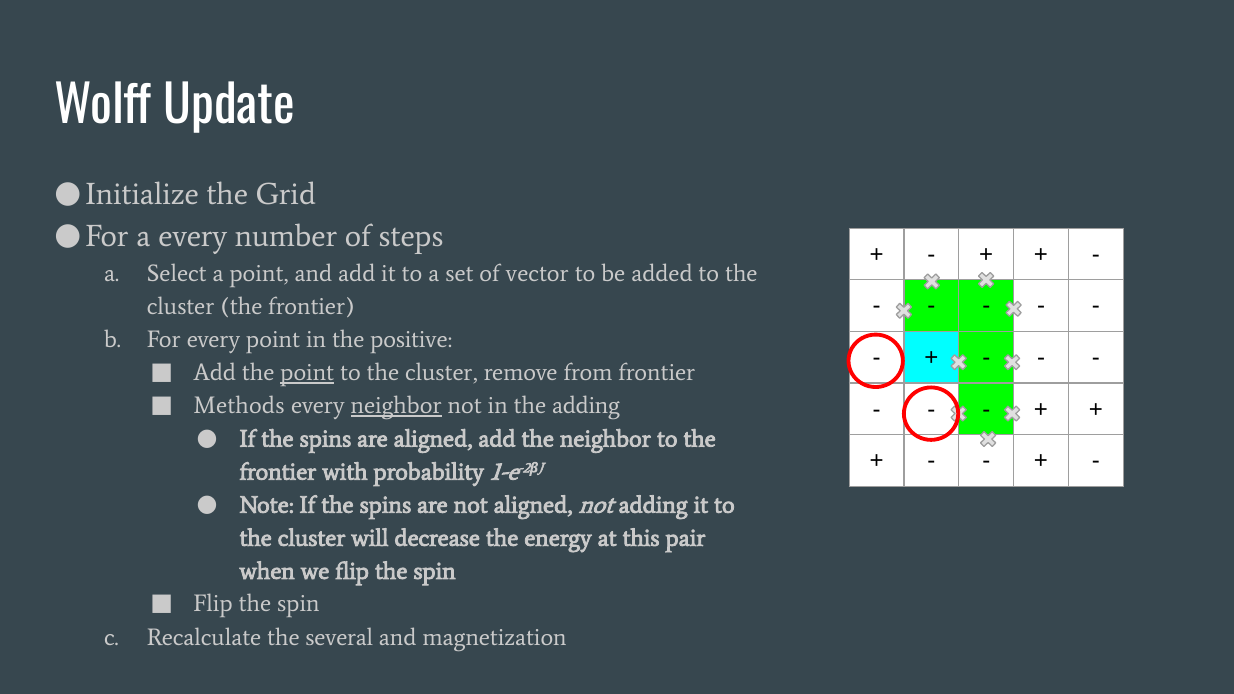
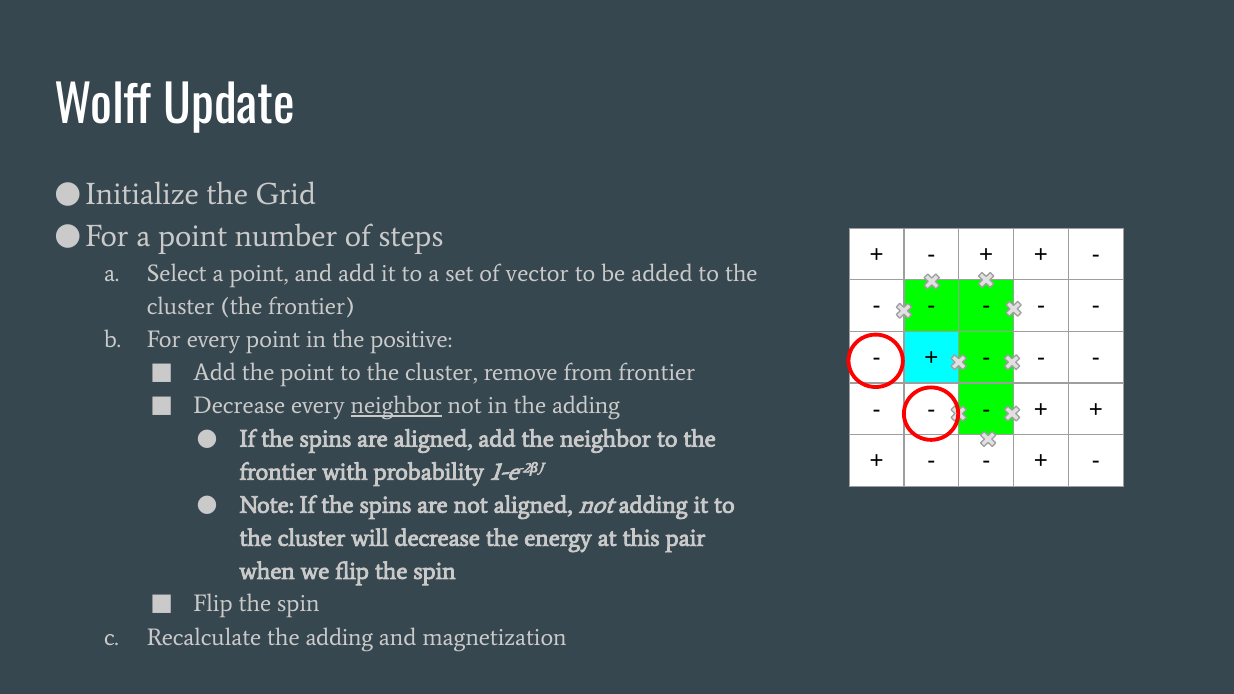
every: every -> point (193, 237)
point underline: present -> none (307, 373)
Methods: Methods -> Decrease (239, 406)
Recalculate the several: several -> adding (339, 637)
